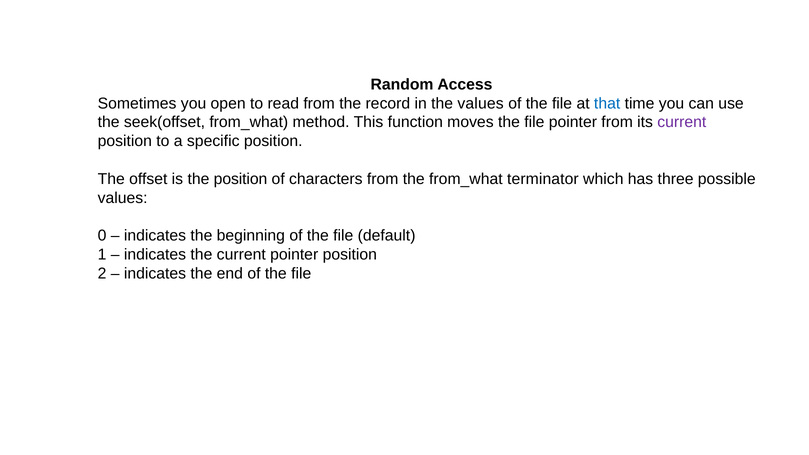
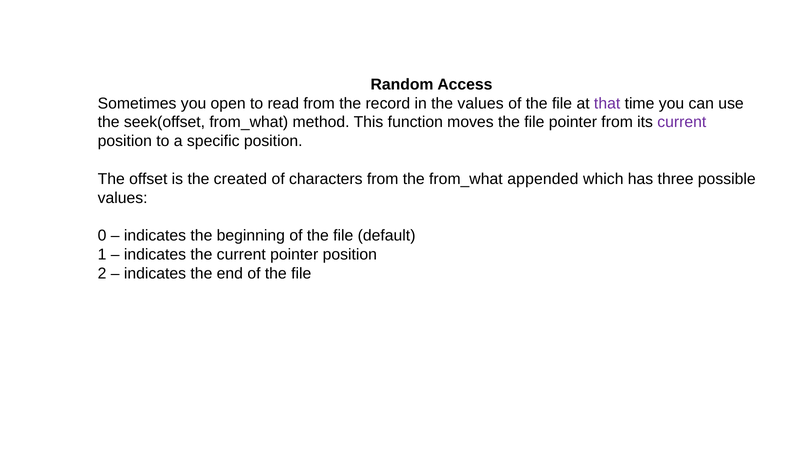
that colour: blue -> purple (607, 103)
the position: position -> created (240, 179)
terminator: terminator -> appended (543, 179)
